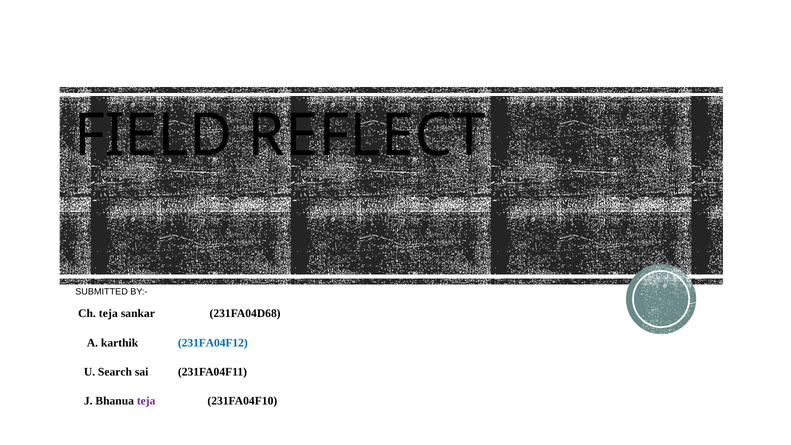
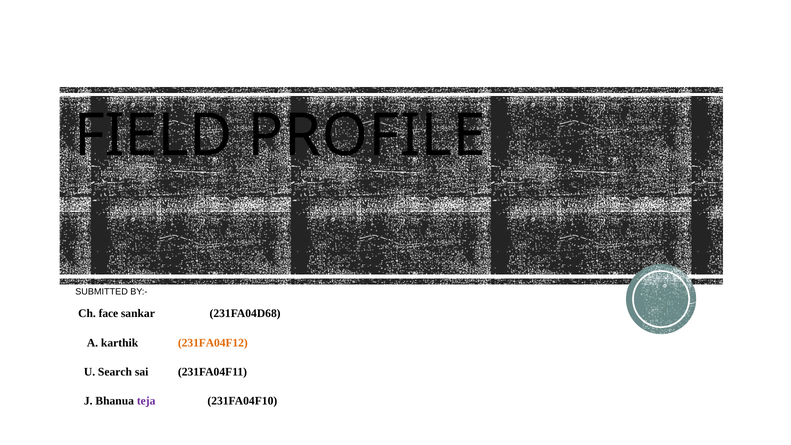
REFLECT: REFLECT -> PROFILE (367, 136)
Ch teja: teja -> face (108, 314)
231FA04F12 colour: blue -> orange (213, 343)
